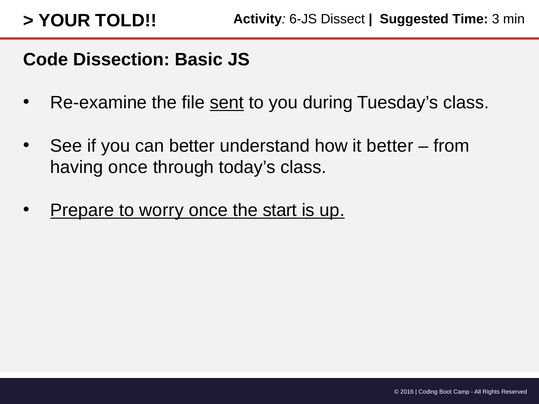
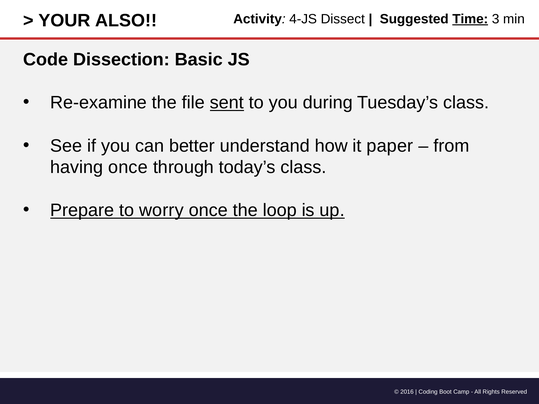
TOLD: TOLD -> ALSO (126, 20)
6-JS: 6-JS -> 4-JS (303, 19)
Time underline: none -> present (470, 19)
it better: better -> paper (390, 146)
start: start -> loop (280, 211)
